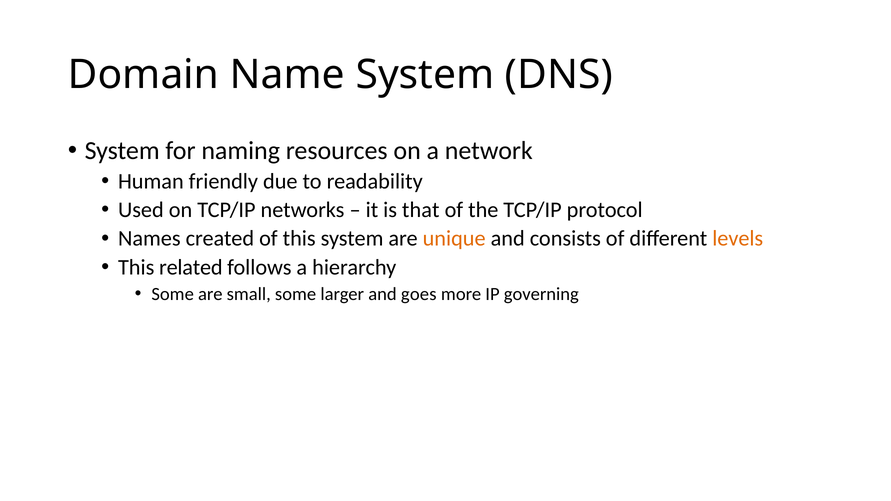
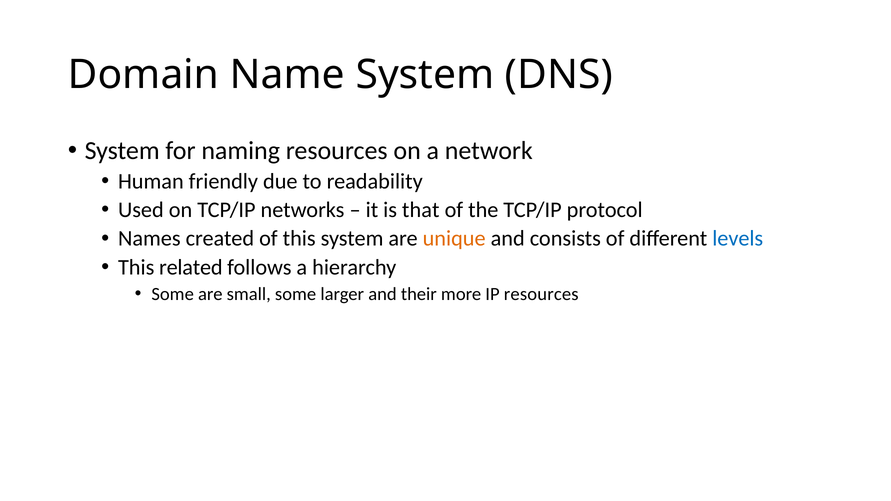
levels colour: orange -> blue (738, 239)
goes: goes -> their (419, 294)
IP governing: governing -> resources (541, 294)
